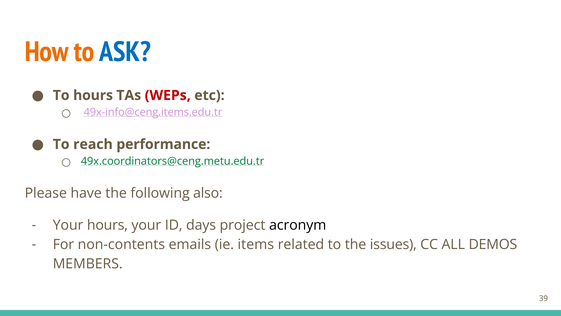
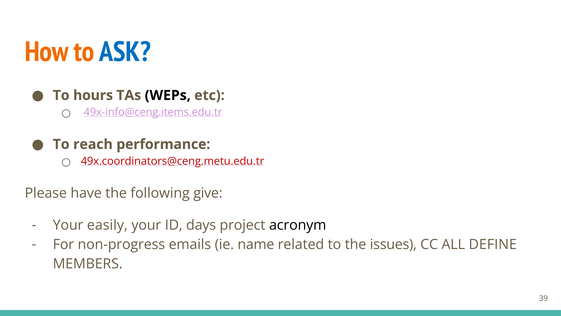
WEPs colour: red -> black (168, 95)
49x.coordinators@ceng.metu.edu.tr colour: green -> red (173, 161)
also: also -> give (208, 193)
Your hours: hours -> easily (107, 225)
non-contents: non-contents -> non-progress (121, 244)
items: items -> name (256, 244)
DEMOS: DEMOS -> DEFINE (493, 244)
